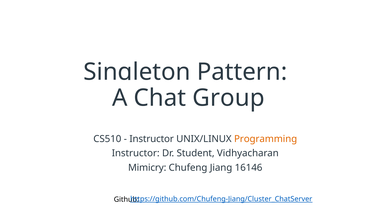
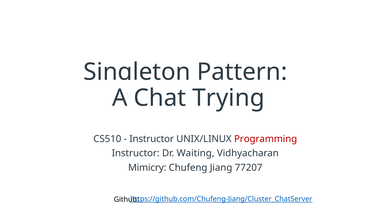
Group: Group -> Trying (229, 98)
Programming colour: orange -> red (266, 139)
Student: Student -> Waiting (196, 153)
16146: 16146 -> 77207 (249, 168)
